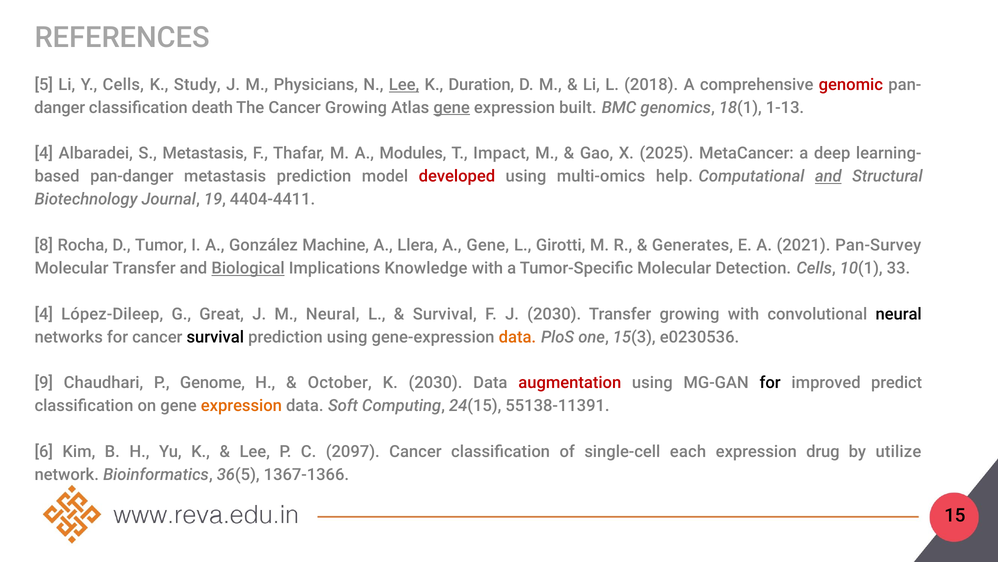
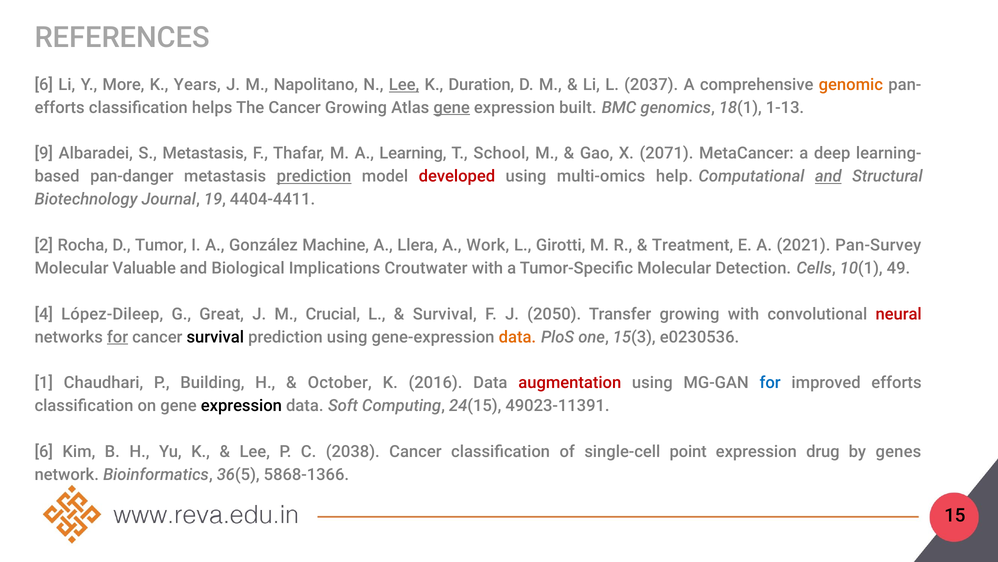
5: 5 -> 6 (44, 85)
Y Cells: Cells -> More (123, 85)
Study: Study -> Years (197, 85)
Physicians: Physicians -> Napolitano (316, 85)
2018: 2018 -> 2037 (651, 85)
genomic colour: red -> orange (851, 85)
danger: danger -> efforts (60, 107)
death: death -> helps (212, 107)
4: 4 -> 9 (44, 153)
Modules: Modules -> Learning (413, 153)
Impact: Impact -> School (501, 153)
2025: 2025 -> 2071 (666, 153)
prediction underline: none -> present (314, 176)
8: 8 -> 2 (44, 245)
A Gene: Gene -> Work (488, 245)
Generates: Generates -> Treatment (693, 245)
Molecular Transfer: Transfer -> Valuable (144, 268)
Biological underline: present -> none (248, 268)
Knowledge: Knowledge -> Croutwater (426, 268)
33: 33 -> 49 (898, 268)
M Neural: Neural -> Crucial (333, 314)
J 2030: 2030 -> 2050 (554, 314)
neural colour: black -> red (899, 314)
for underline: none -> present (118, 337)
9: 9 -> 1 (44, 383)
Genome: Genome -> Building (212, 383)
K 2030: 2030 -> 2016 (436, 383)
for colour: black -> blue (770, 383)
improved predict: predict -> efforts (896, 383)
expression colour: orange -> black (241, 405)
55138-11391: 55138-11391 -> 49023-11391 (558, 405)
2097: 2097 -> 2038 (353, 451)
each: each -> point (688, 451)
utilize: utilize -> genes (898, 451)
1367-1366: 1367-1366 -> 5868-1366 (306, 474)
